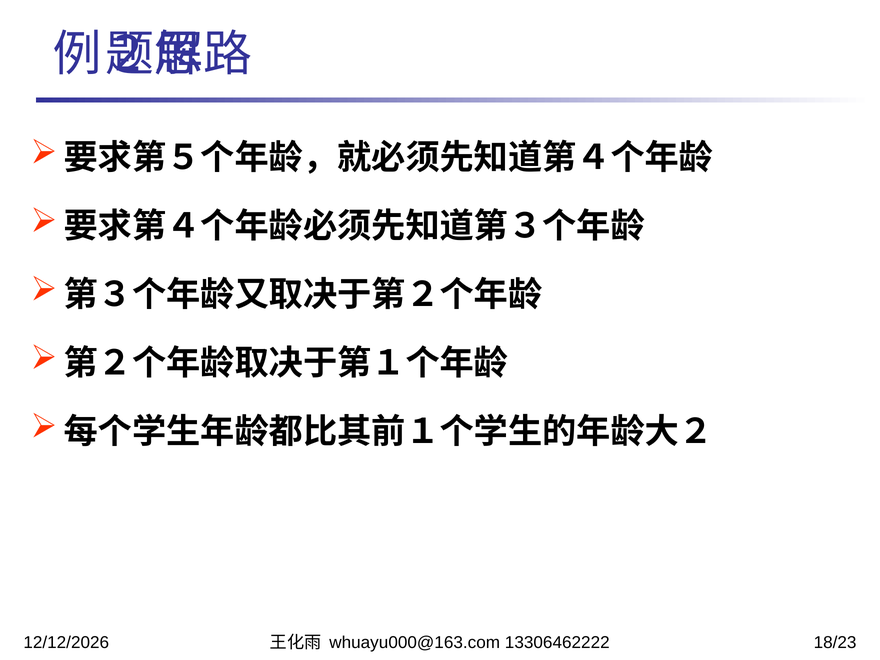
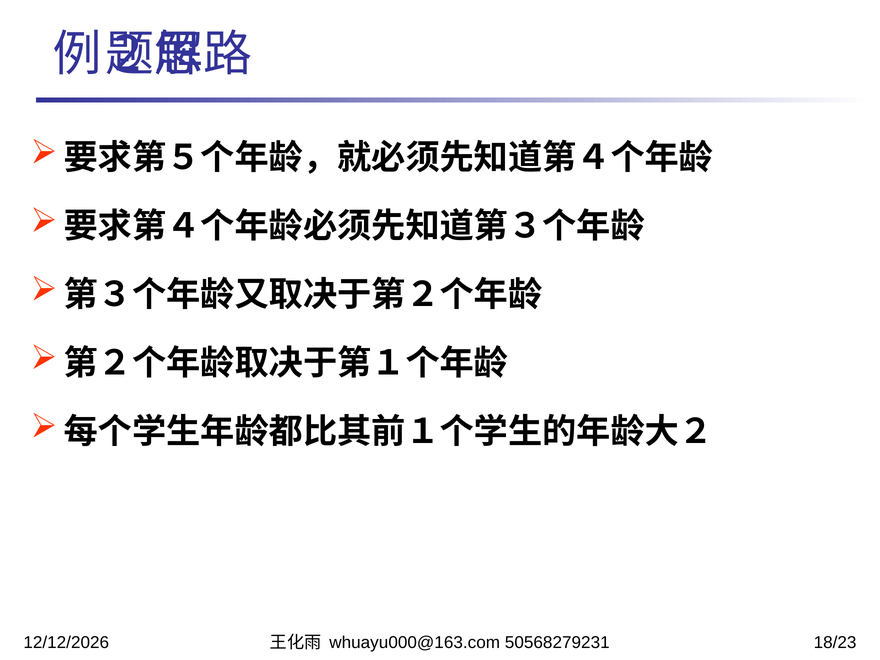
13306462222: 13306462222 -> 50568279231 (557, 643)
